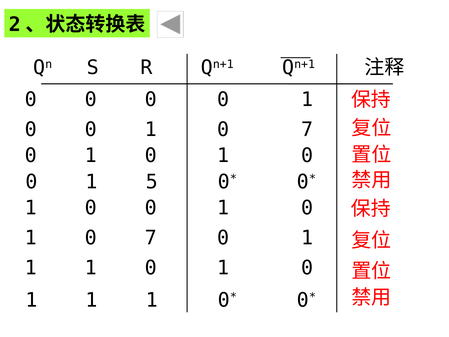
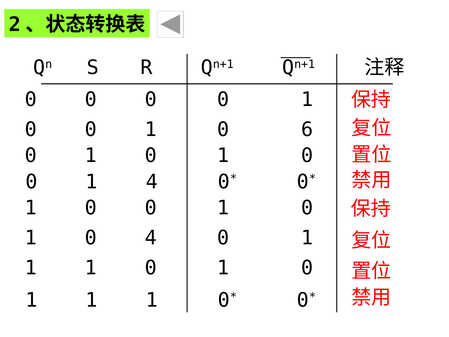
7: 7 -> 6 (307, 129)
1 5: 5 -> 4 (152, 182)
7: 7 -> 4 (151, 238)
